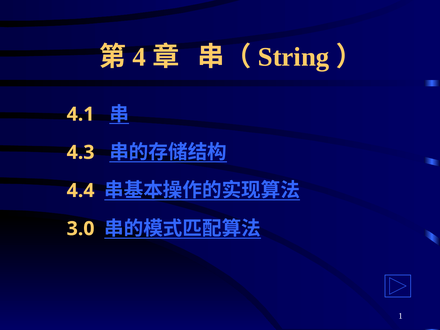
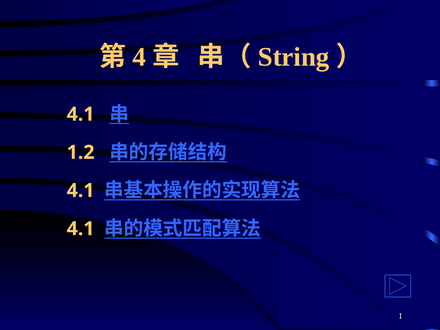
4.3: 4.3 -> 1.2 (81, 152)
4.4: 4.4 -> 4.1 (81, 191)
3.0: 3.0 -> 4.1 (81, 229)
